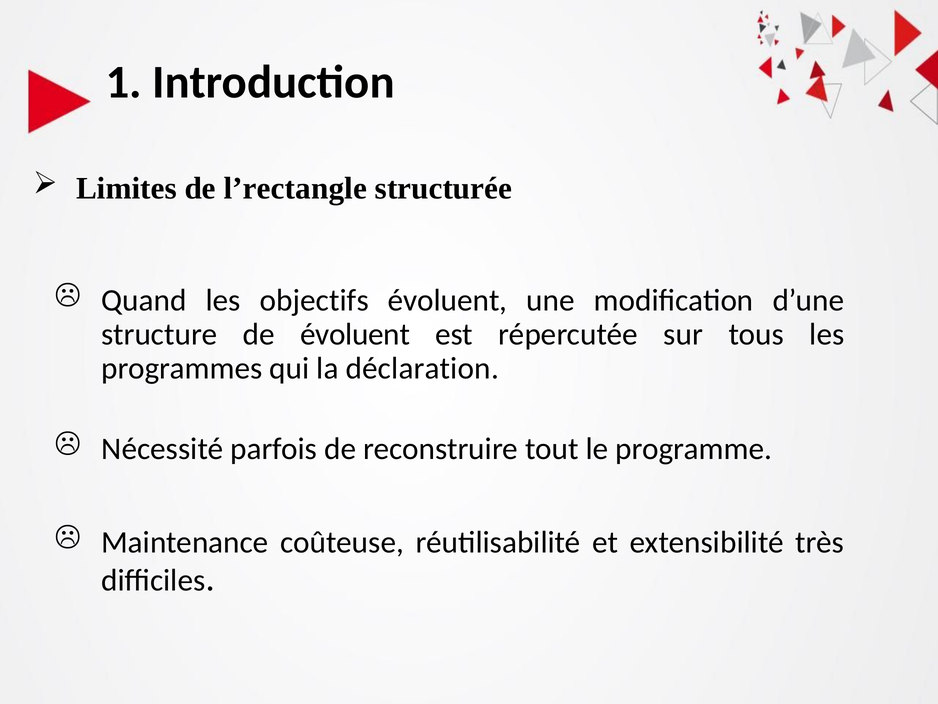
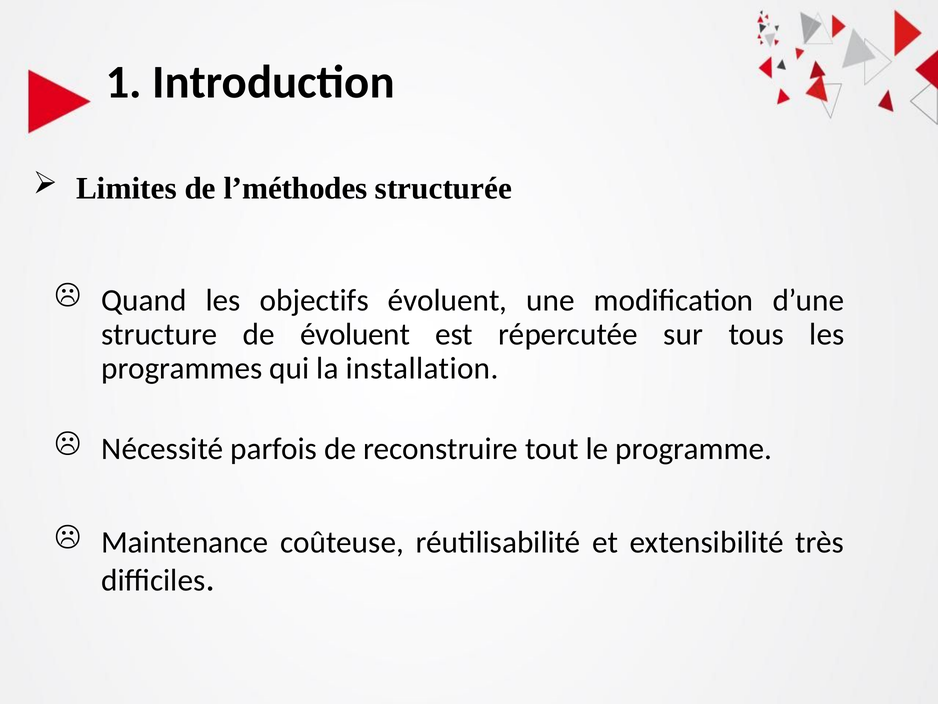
l’rectangle: l’rectangle -> l’méthodes (295, 188)
déclaration: déclaration -> installation (422, 368)
